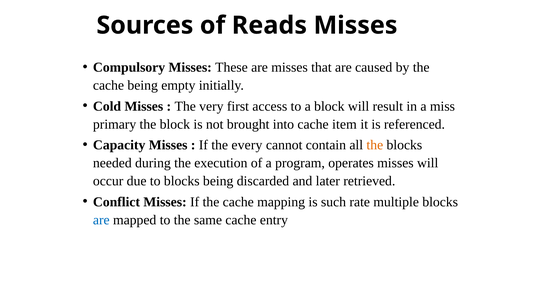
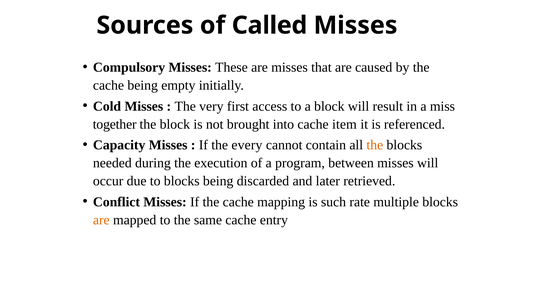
Reads: Reads -> Called (270, 25)
primary: primary -> together (115, 125)
operates: operates -> between (351, 163)
are colour: blue -> orange (101, 220)
